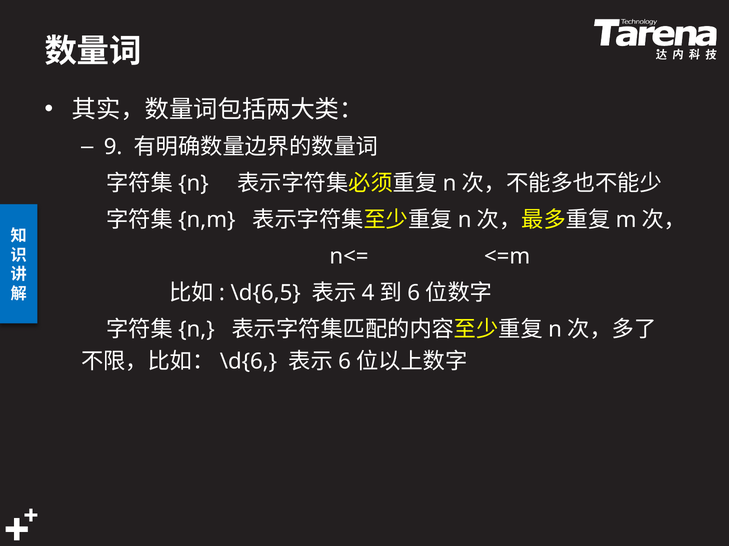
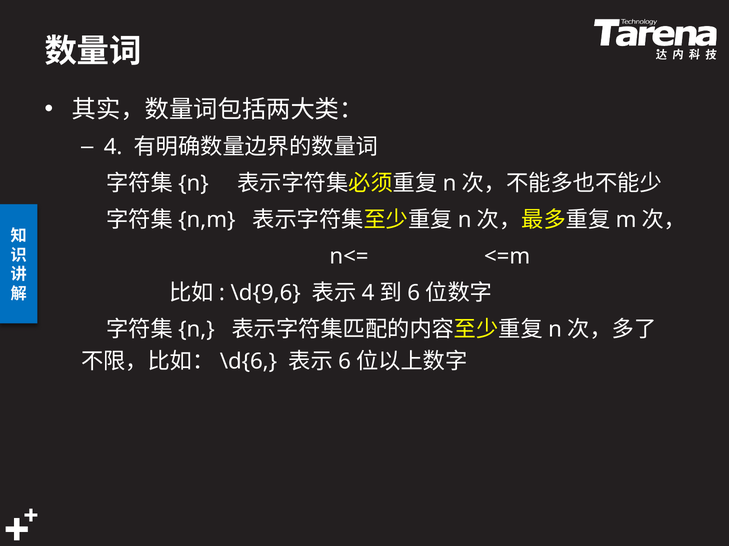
9: 9 -> 4 (113, 147)
\d{6,5: \d{6,5 -> \d{9,6 (266, 293)
